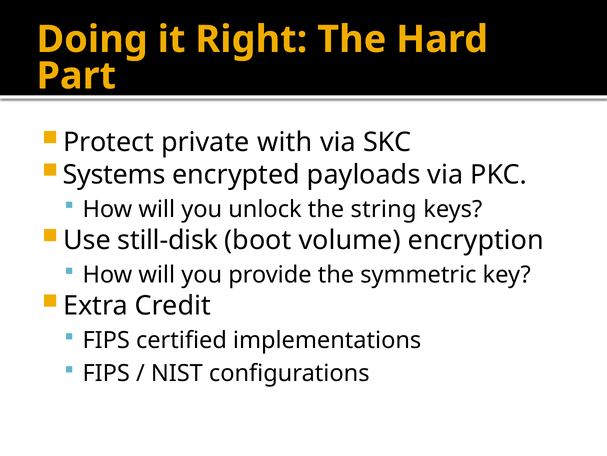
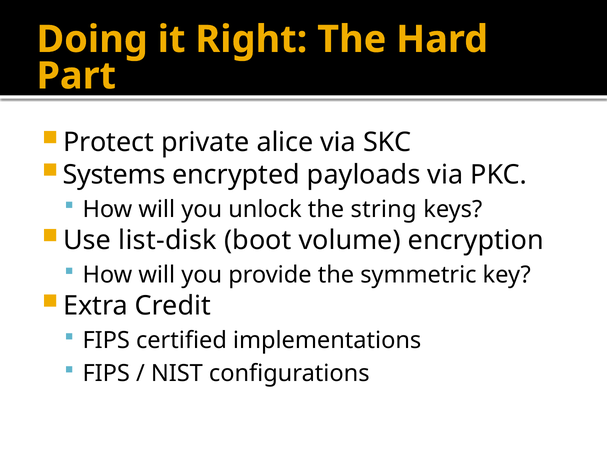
with: with -> alice (285, 142)
still-disk: still-disk -> list-disk (168, 240)
